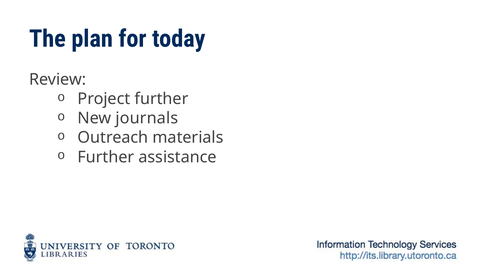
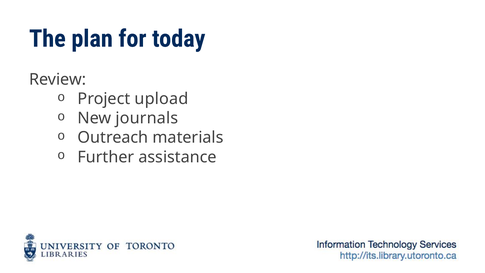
Project further: further -> upload (161, 99)
